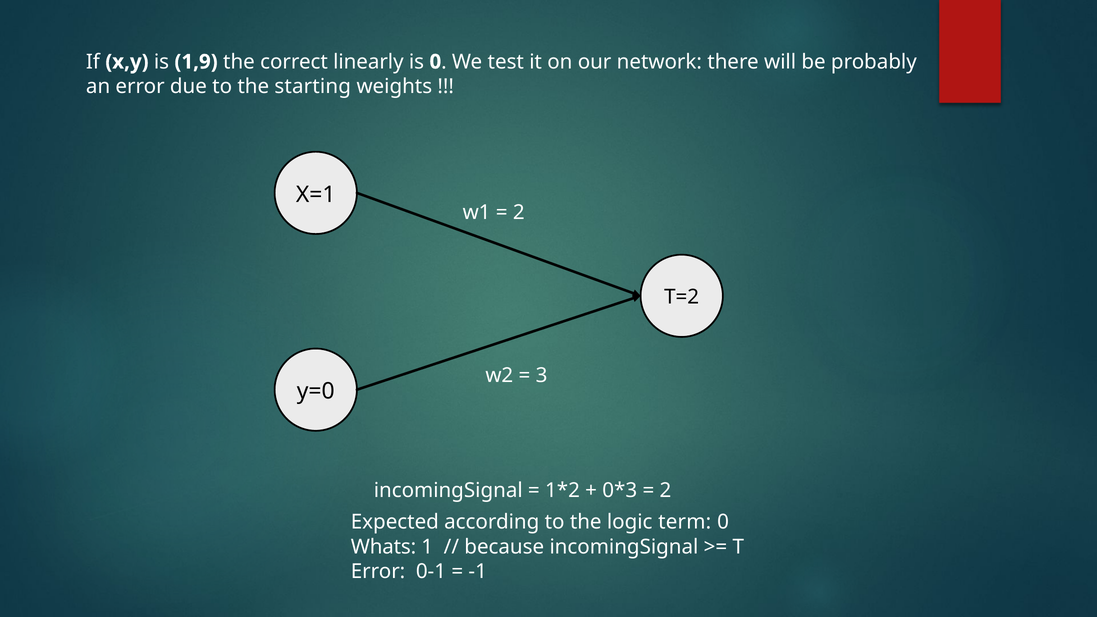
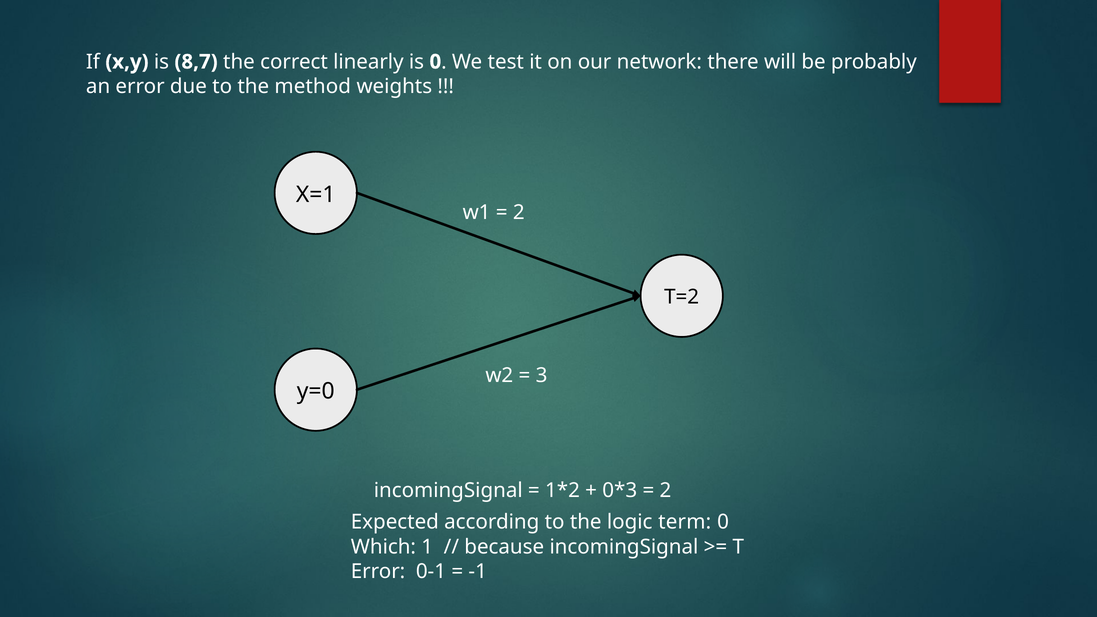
1,9: 1,9 -> 8,7 (196, 62)
starting: starting -> method (313, 86)
Whats: Whats -> Which (383, 547)
